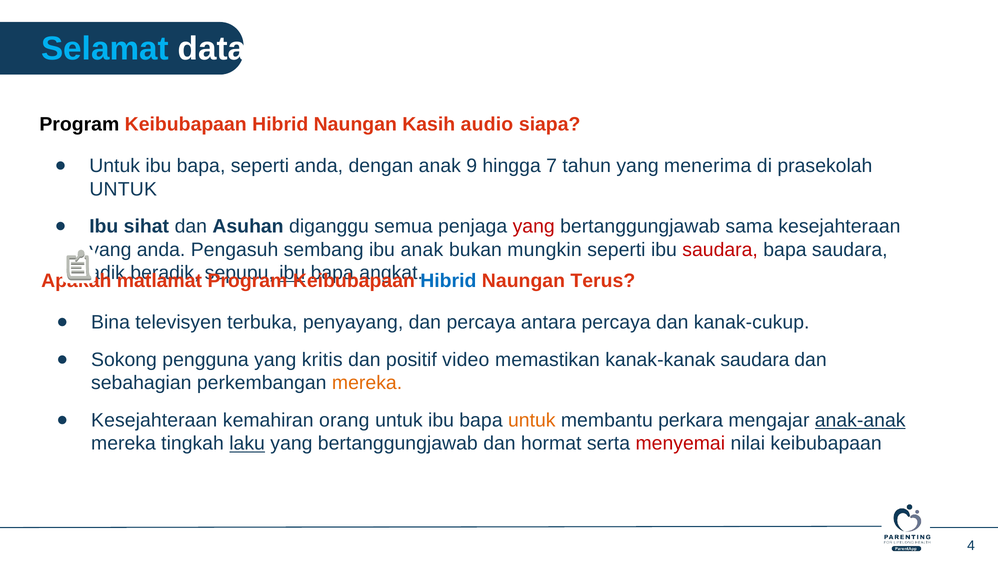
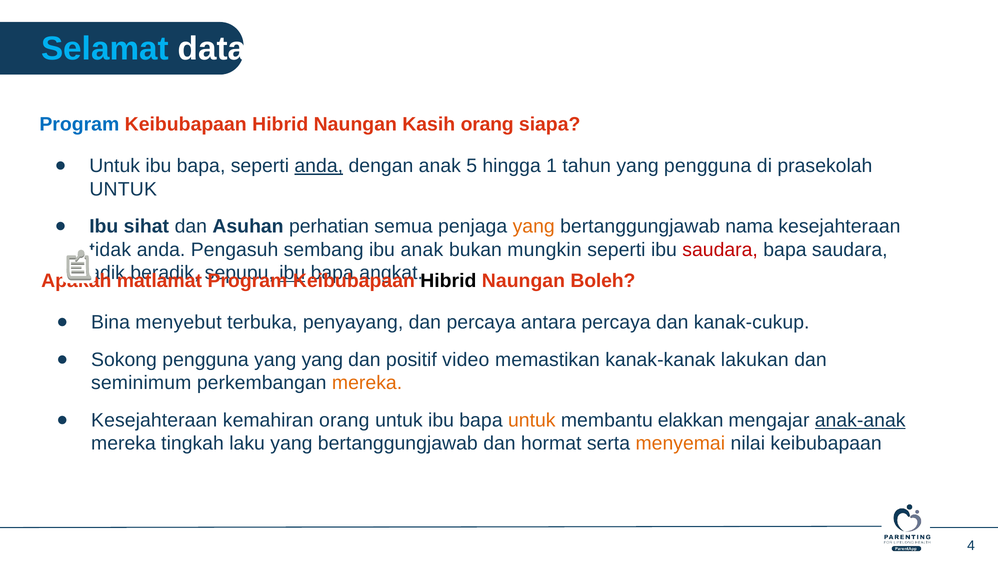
Program colour: black -> blue (79, 124)
Kasih audio: audio -> orang (487, 124)
anda underline: none -> present (319, 166)
9: 9 -> 5 (472, 166)
7: 7 -> 1 (552, 166)
yang menerima: menerima -> pengguna (708, 166)
diganggu: diganggu -> perhatian (329, 226)
yang colour: red -> orange (534, 226)
sama: sama -> nama (749, 226)
yang: yang -> tidak (110, 249)
Hibrid colour: blue -> black (448, 281)
Terus: Terus -> Boleh (603, 281)
televisyen: televisyen -> menyebut (178, 322)
yang kritis: kritis -> yang (322, 359)
kanak-kanak saudara: saudara -> lakukan (755, 359)
sebahagian: sebahagian -> seminimum (141, 383)
perkara: perkara -> elakkan (691, 420)
laku underline: present -> none (247, 443)
menyemai colour: red -> orange (680, 443)
